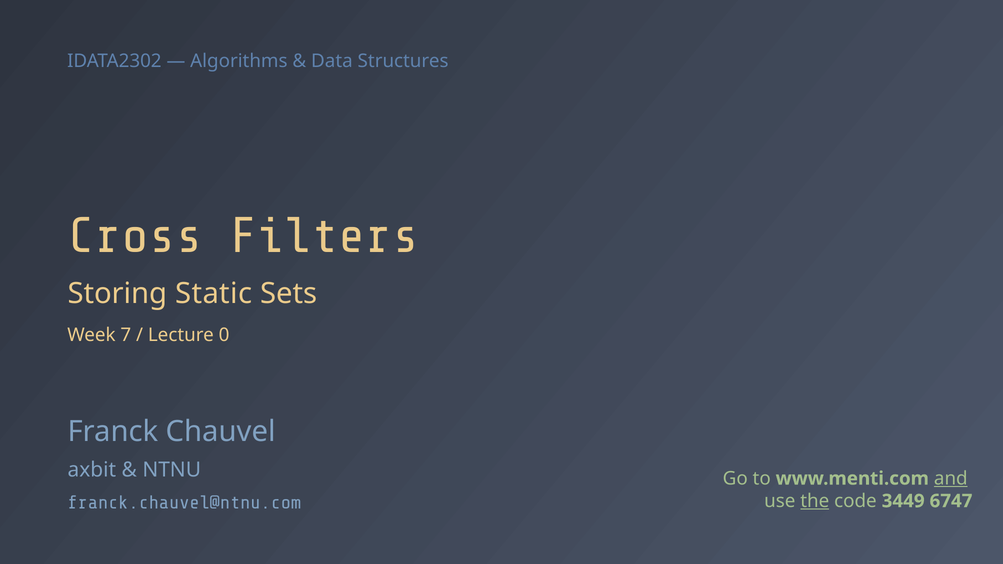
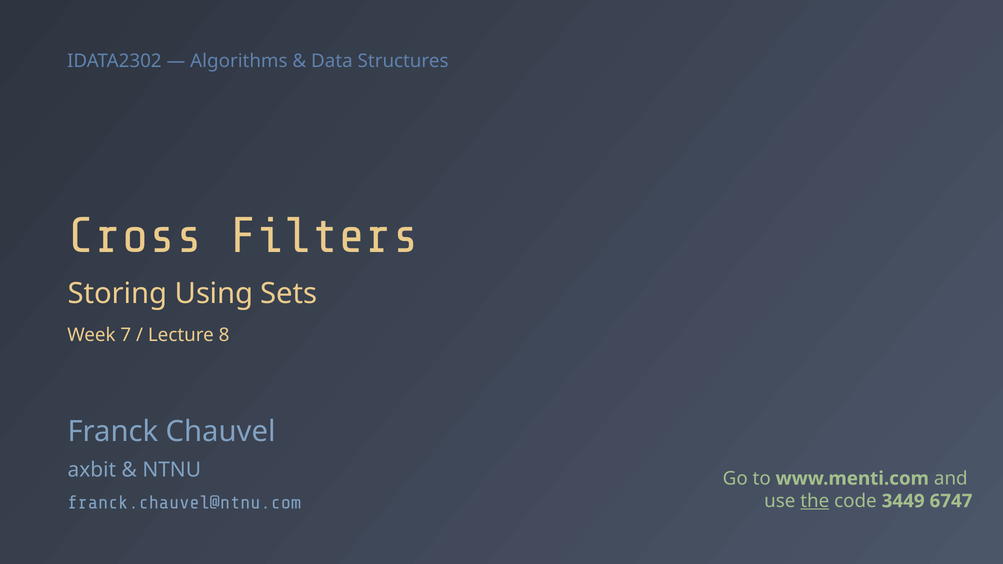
Static: Static -> Using (214, 294)
0: 0 -> 8 (224, 335)
and underline: present -> none (951, 479)
